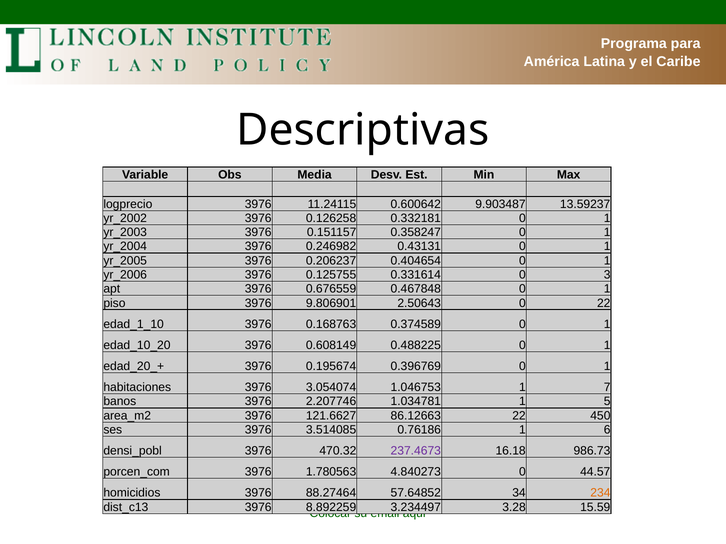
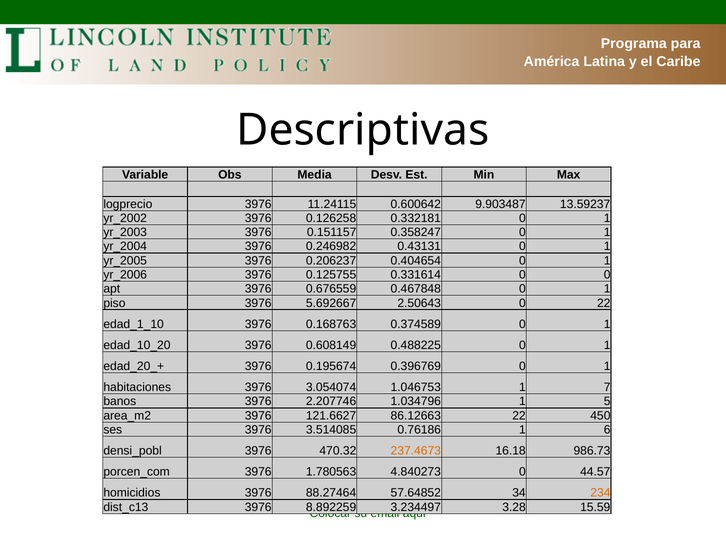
0 3: 3 -> 0 (607, 275)
9.806901: 9.806901 -> 5.692667 (331, 303)
1.034781: 1.034781 -> 1.034796 (416, 402)
237.4673 colour: purple -> orange (416, 451)
